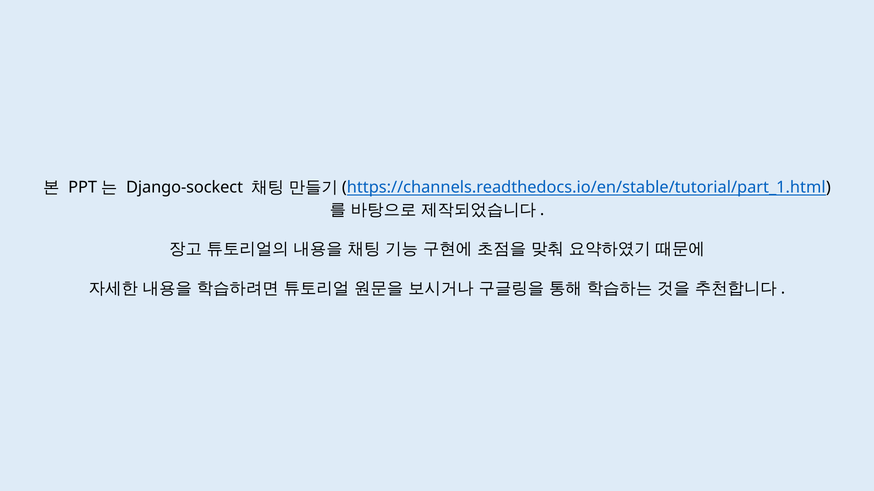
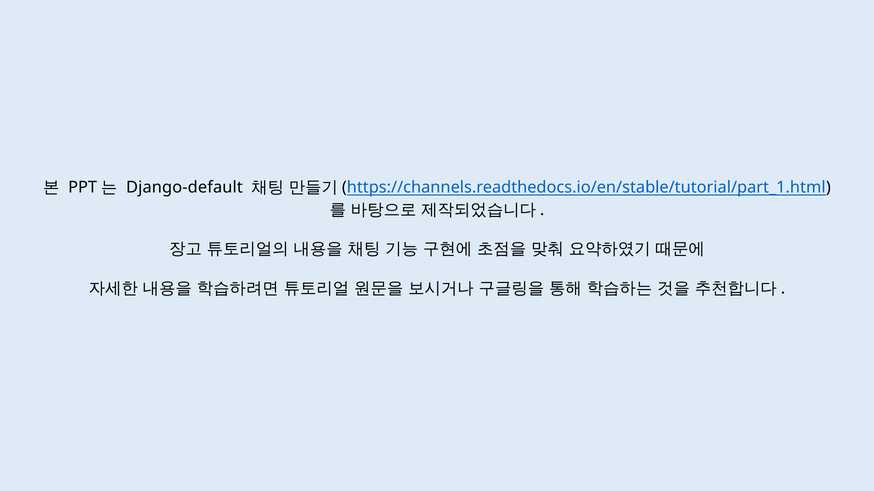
Django-sockect: Django-sockect -> Django-default (184, 188)
